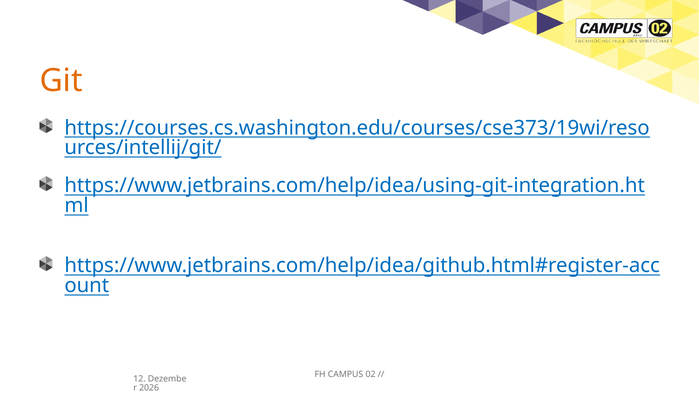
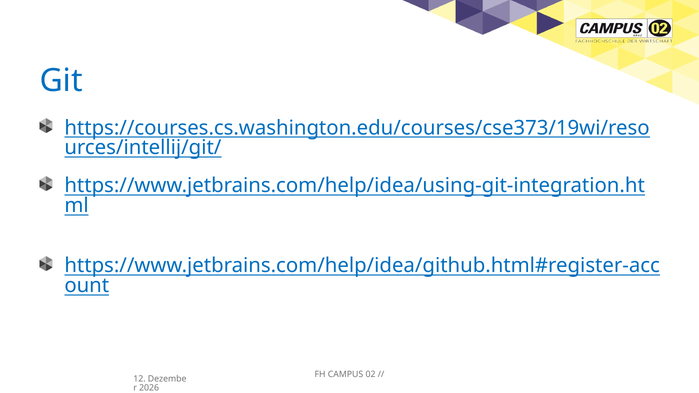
Git colour: orange -> blue (61, 81)
